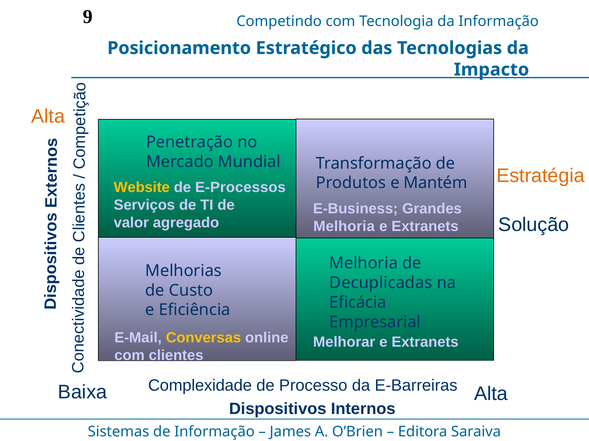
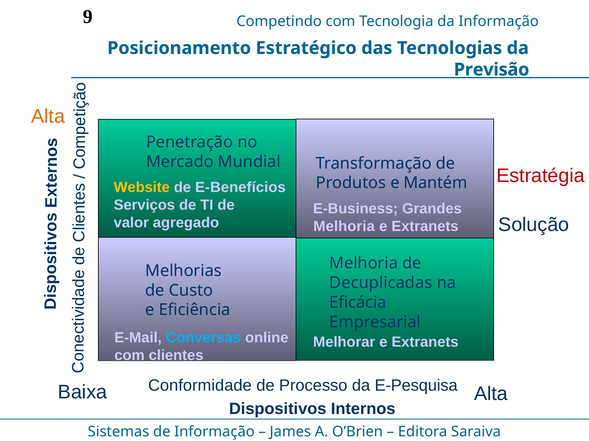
Impacto: Impacto -> Previsão (492, 70)
Estratégia colour: orange -> red (541, 176)
E-Processos: E-Processos -> E-Benefícios (240, 188)
Conversas colour: yellow -> light blue (203, 338)
Complexidade: Complexidade -> Conformidade (200, 386)
E-Barreiras: E-Barreiras -> E-Pesquisa (416, 386)
